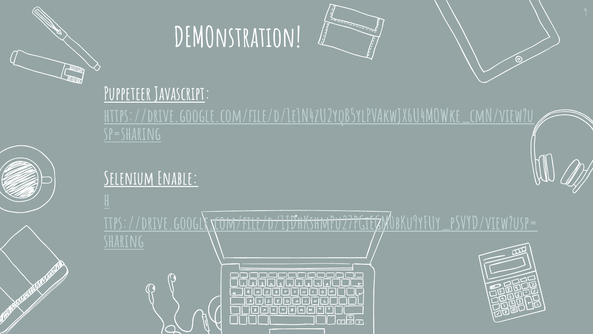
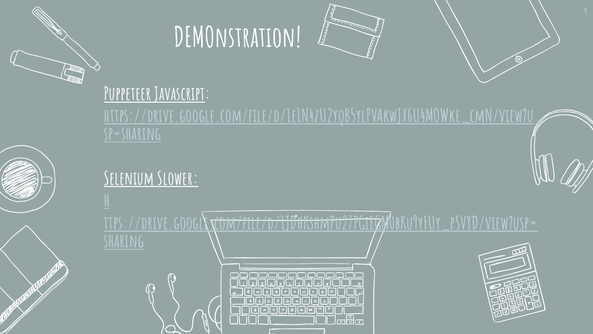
Enable: Enable -> Slower (178, 179)
